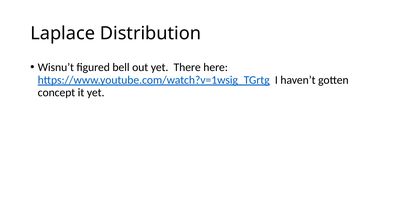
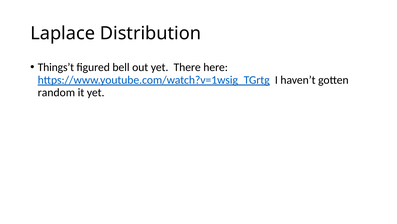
Wisnu’t: Wisnu’t -> Things’t (56, 67)
concept: concept -> random (56, 92)
